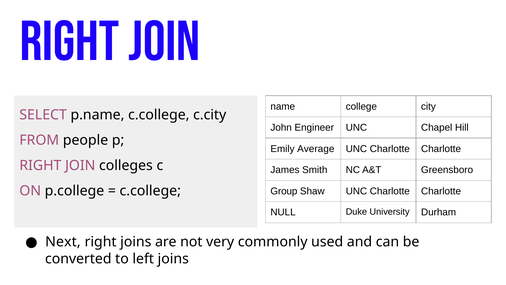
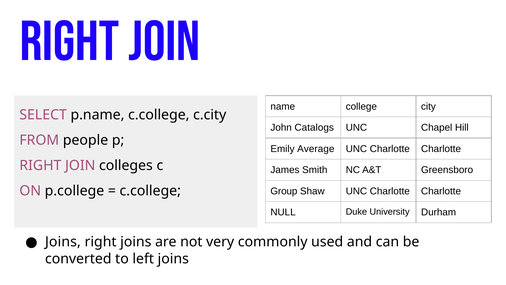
Engineer: Engineer -> Catalogs (314, 127)
Next: Next -> Joins (63, 242)
